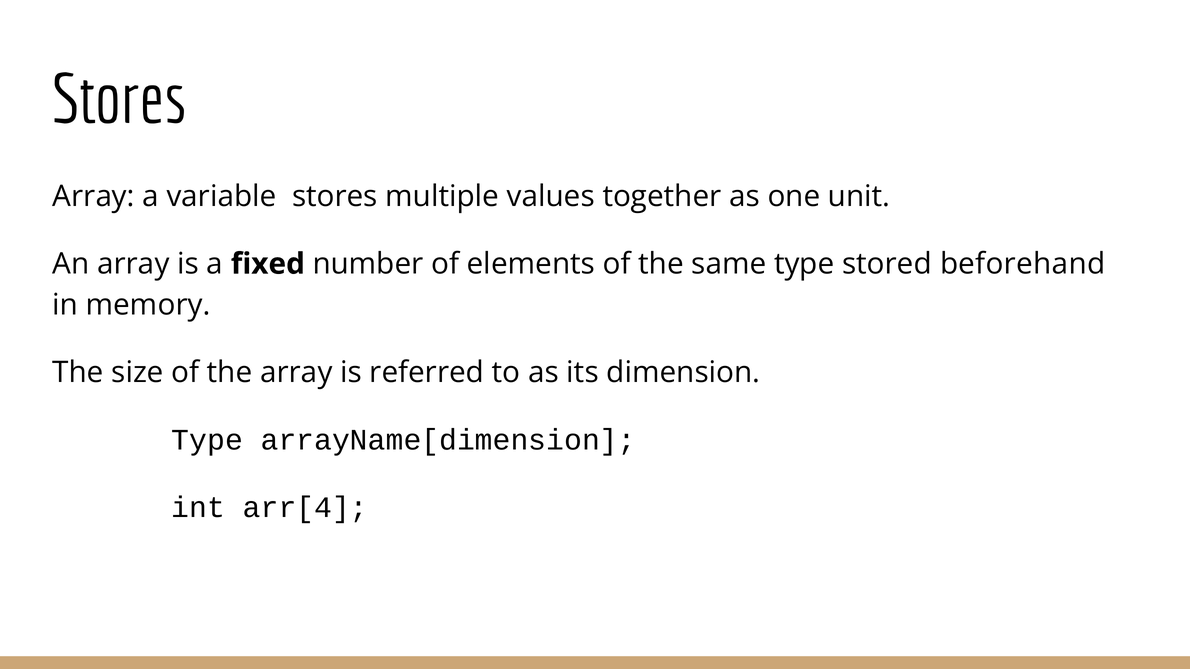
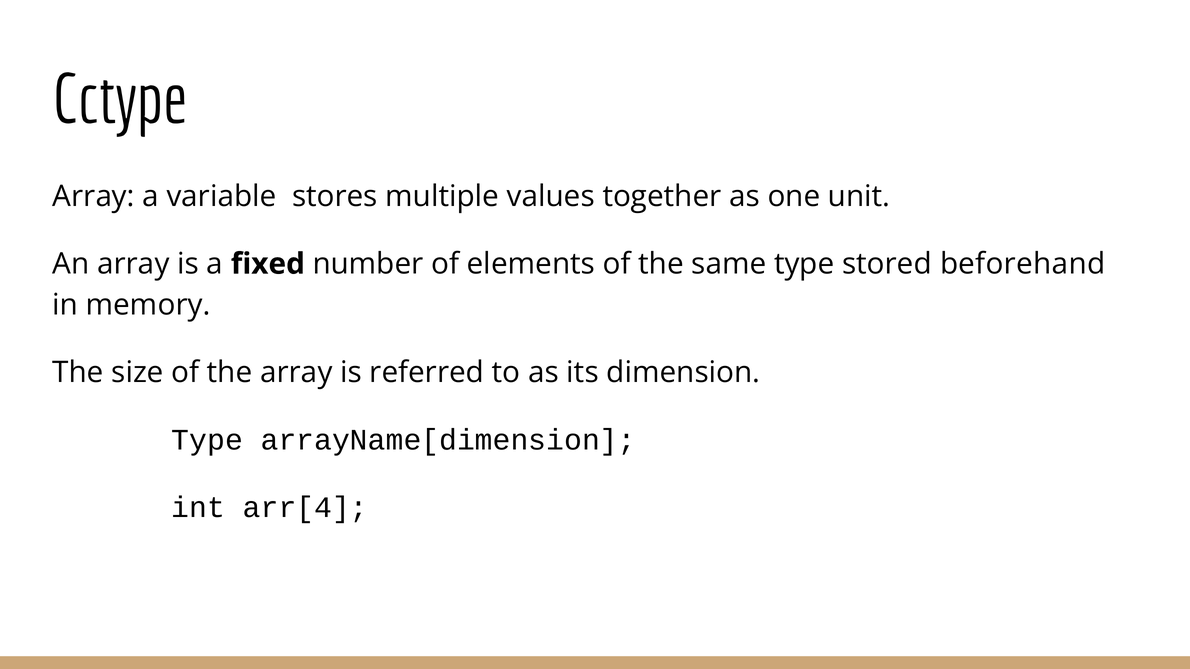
Stores: Stores -> Cctype (120, 101)
